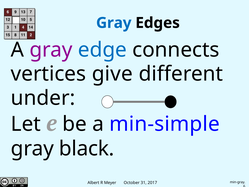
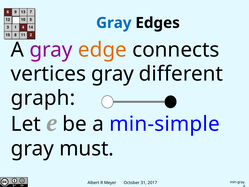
edge colour: blue -> orange (102, 50)
vertices give: give -> gray (113, 74)
under: under -> graph (43, 98)
black: black -> must (87, 148)
